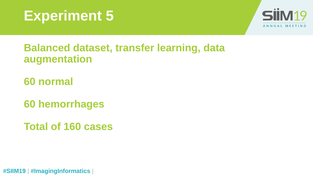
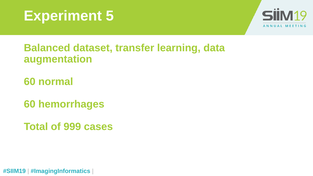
160: 160 -> 999 (72, 127)
